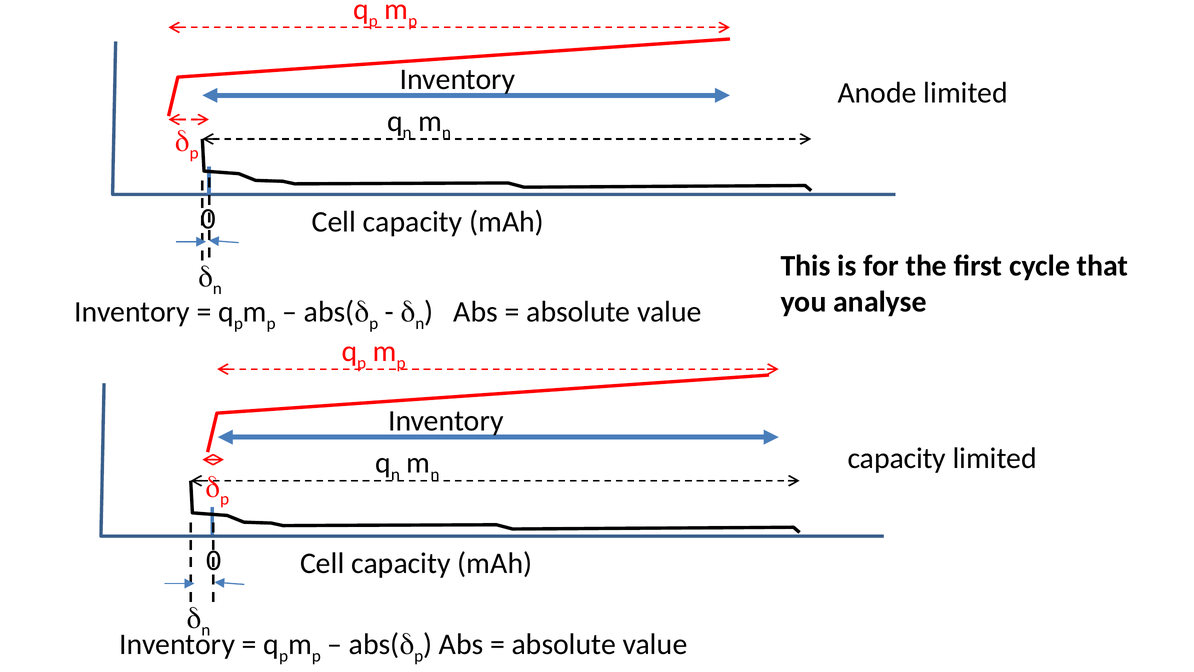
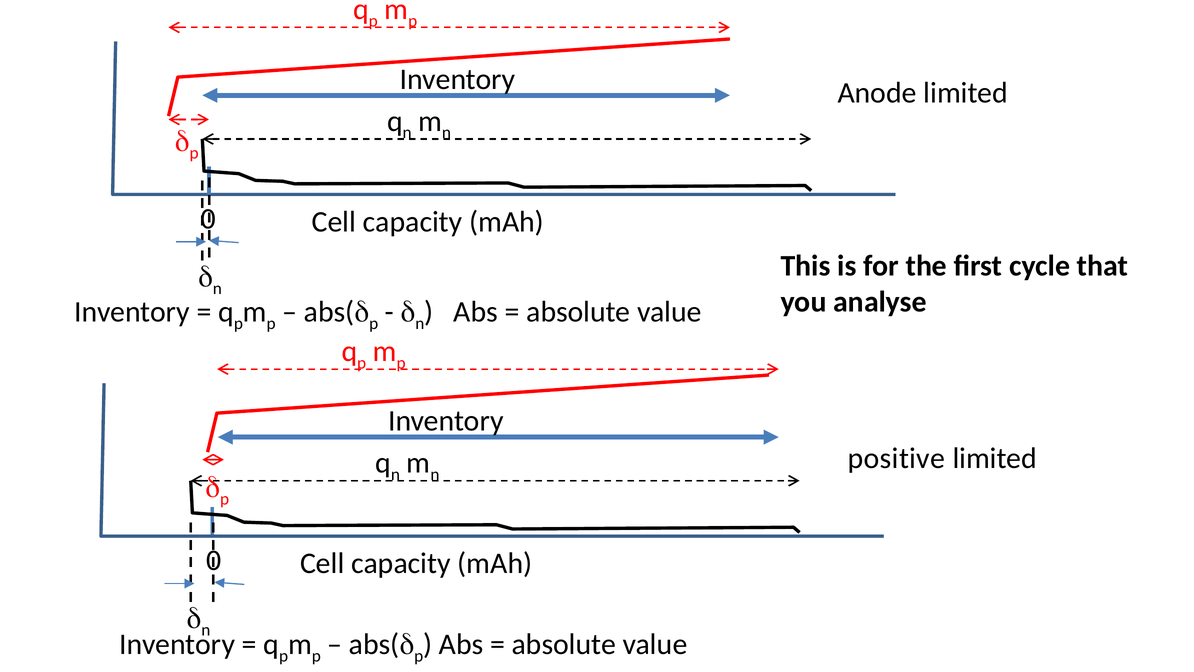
capacity: capacity -> positive (897, 458)
